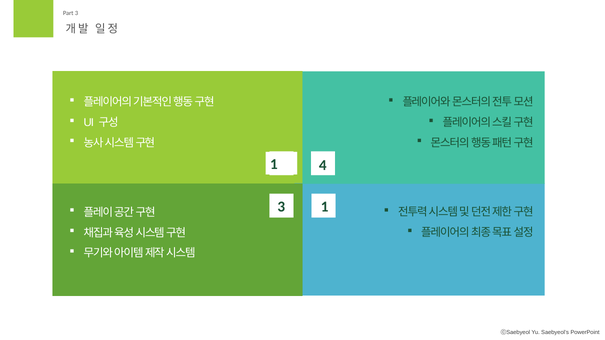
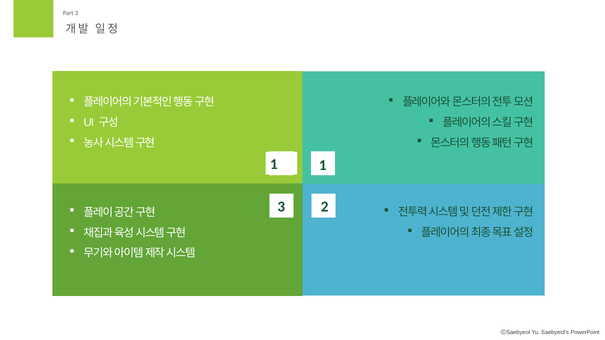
1 4: 4 -> 1 (323, 165)
3 1: 1 -> 2 (325, 207)
